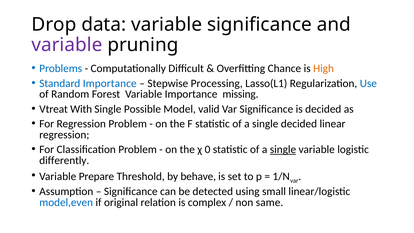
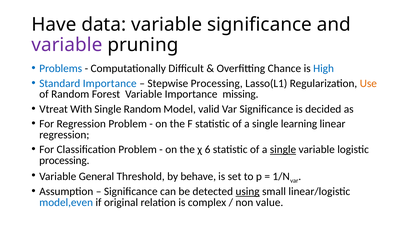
Drop: Drop -> Have (54, 25)
High colour: orange -> blue (324, 69)
Use colour: blue -> orange (368, 83)
Single Possible: Possible -> Random (142, 109)
single decided: decided -> learning (299, 124)
0: 0 -> 6 (208, 149)
differently: differently -> processing (64, 160)
Prepare: Prepare -> General (96, 176)
using underline: none -> present (248, 191)
same: same -> value (270, 202)
